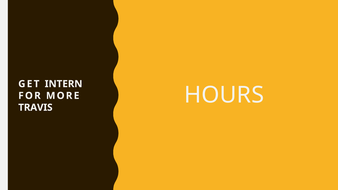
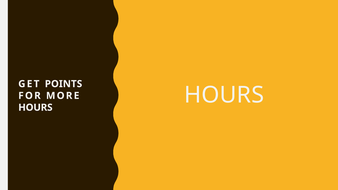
INTERN: INTERN -> POINTS (63, 84)
TRAVIS: TRAVIS -> HOURS (35, 108)
